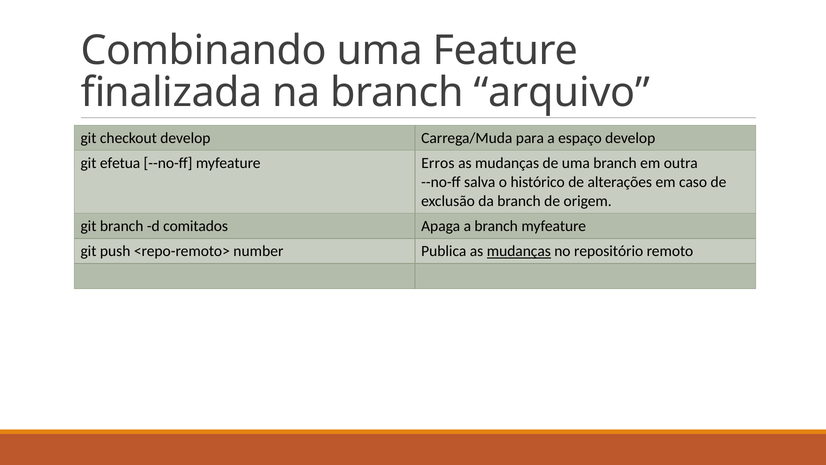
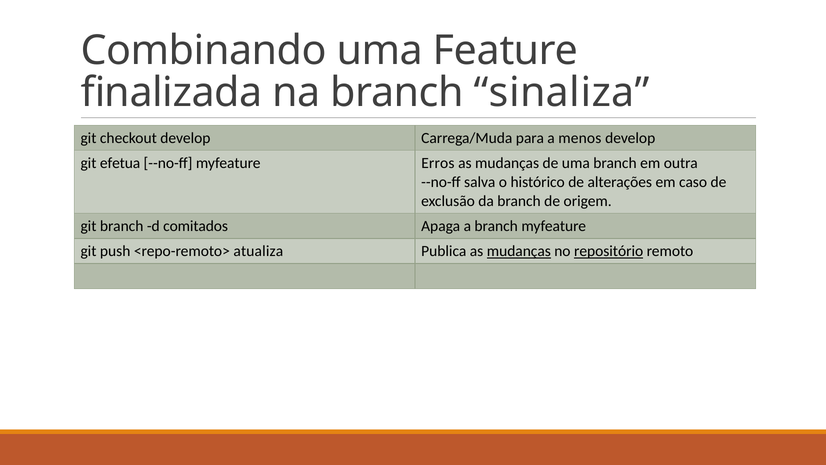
arquivo: arquivo -> sinaliza (562, 93)
espaço: espaço -> menos (580, 138)
number: number -> atualiza (258, 251)
repositório underline: none -> present (609, 251)
